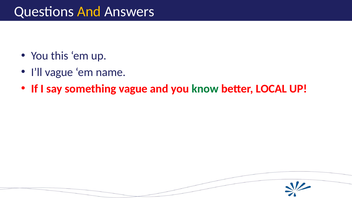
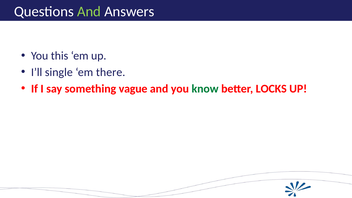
And colour: yellow -> light green (89, 12)
I’ll vague: vague -> single (59, 72)
name: name -> there (111, 72)
LOCAL: LOCAL -> LOCKS (271, 89)
